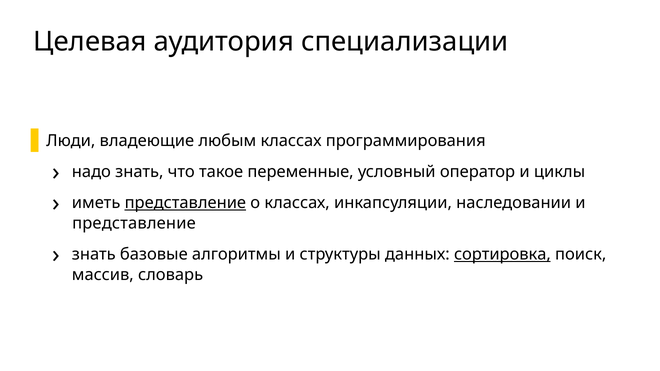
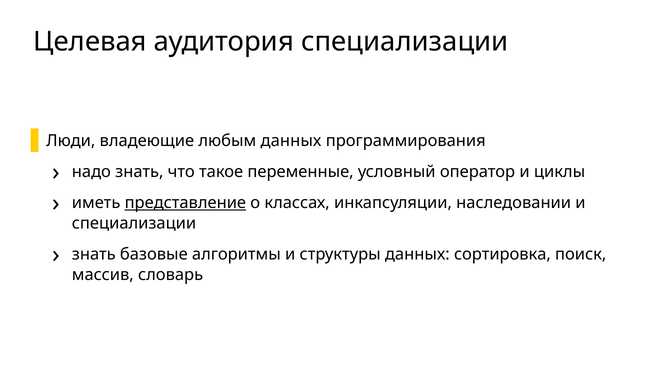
любым классах: классах -> данных (291, 141)
представление: представление -> специализации (134, 223)
сортировка underline: present -> none (502, 254)
